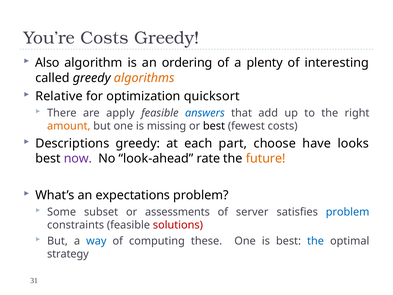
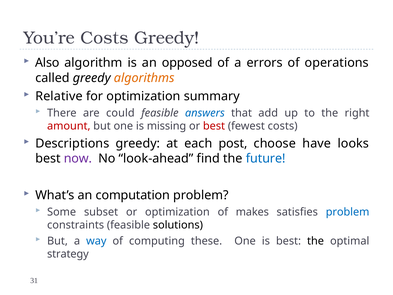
ordering: ordering -> opposed (187, 63)
plenty: plenty -> errors (265, 63)
interesting: interesting -> operations (337, 63)
quicksort: quicksort -> summary (212, 96)
apply: apply -> could (120, 113)
amount colour: orange -> red (69, 126)
best colour: black -> red (214, 126)
part: part -> post (233, 143)
rate: rate -> find (208, 158)
future colour: orange -> blue (266, 158)
expectations: expectations -> computation (133, 195)
or assessments: assessments -> optimization (177, 212)
server: server -> makes (252, 212)
solutions colour: red -> black (178, 225)
the colour: blue -> black (316, 241)
